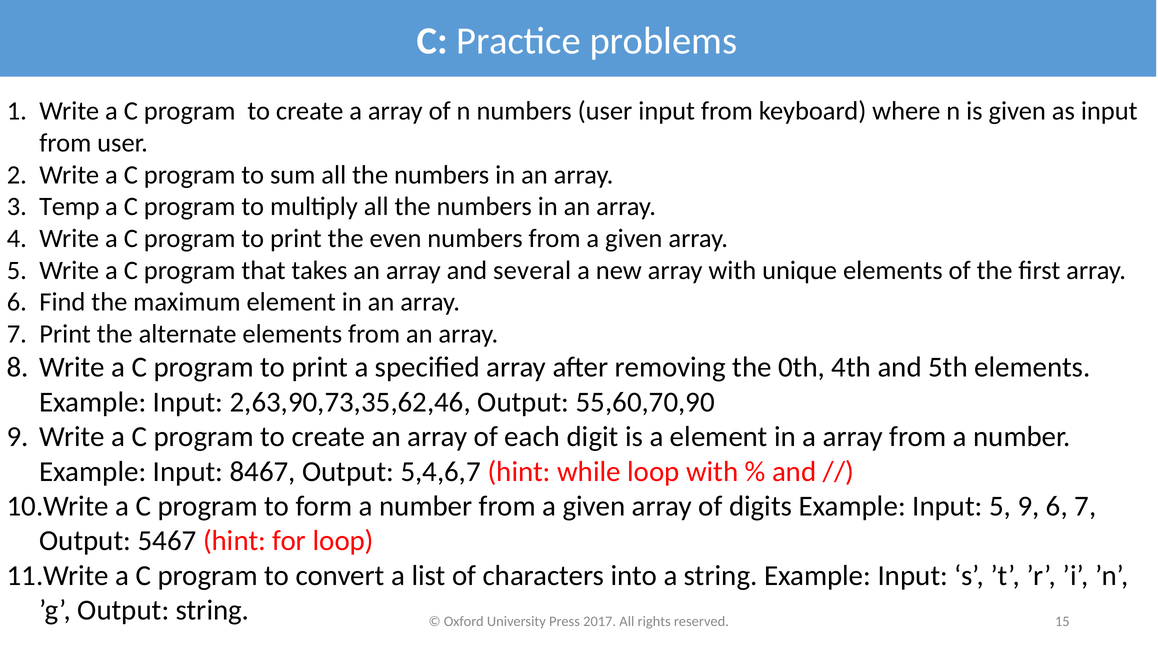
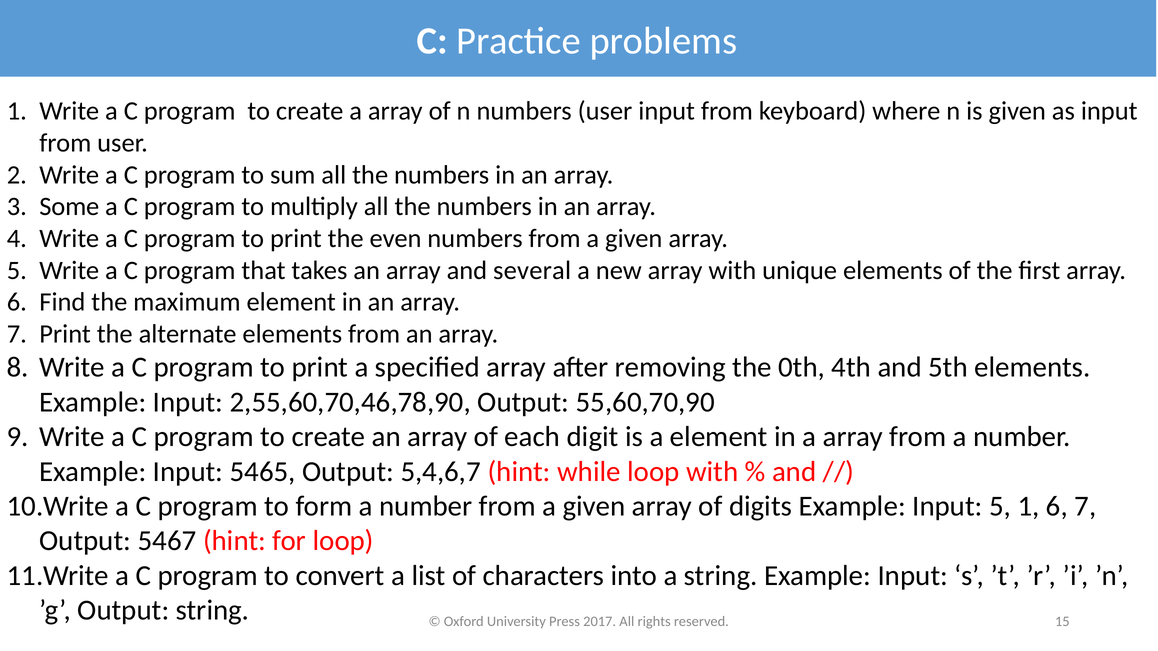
Temp: Temp -> Some (69, 207)
2,63,90,73,35,62,46: 2,63,90,73,35,62,46 -> 2,55,60,70,46,78,90 (350, 402)
8467: 8467 -> 5465 (263, 472)
5 9: 9 -> 1 (1028, 507)
